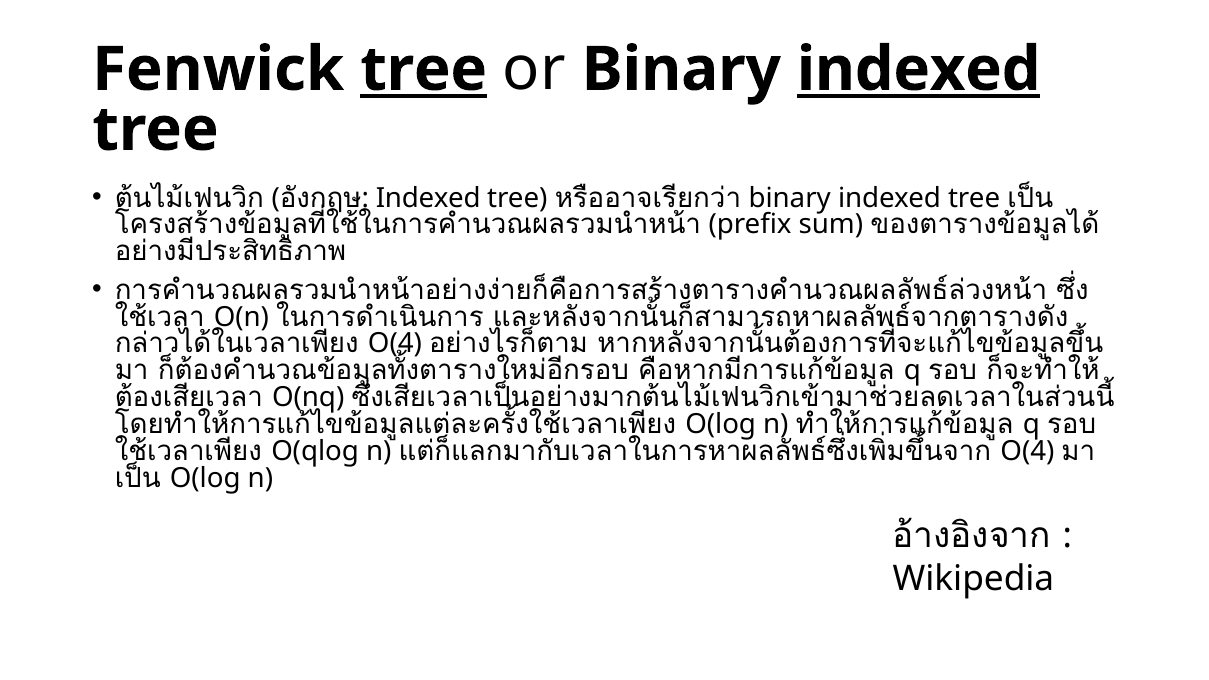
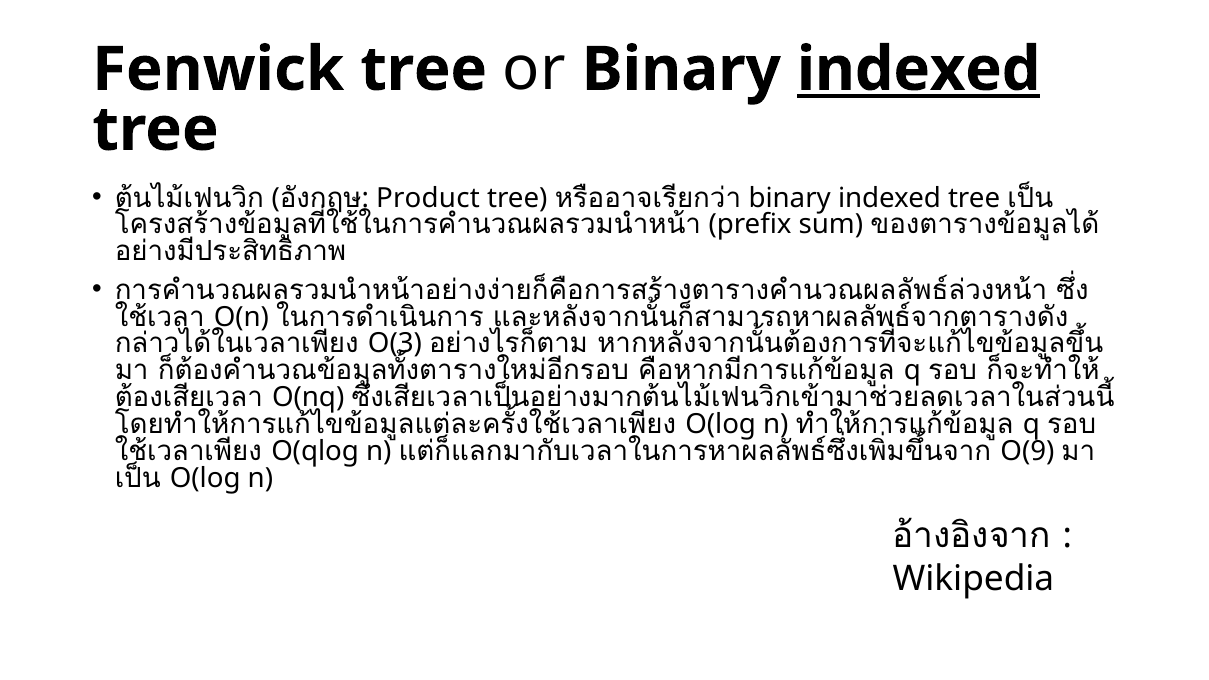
tree underline: present -> none (424, 70)
Indexed: Indexed -> Product (428, 198)
O(4: O(4 -> O(3 (395, 344)
O(4: O(4 -> O(9 (1027, 452)
